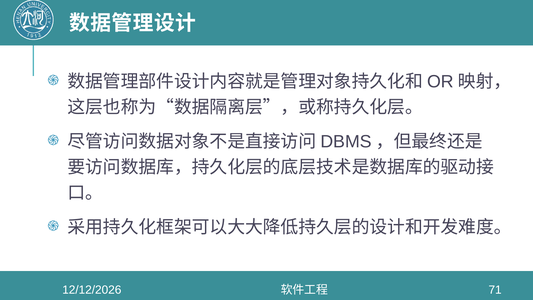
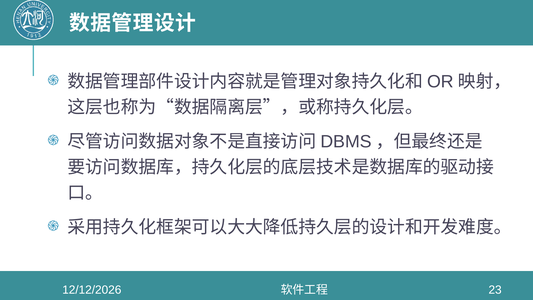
71: 71 -> 23 (495, 290)
